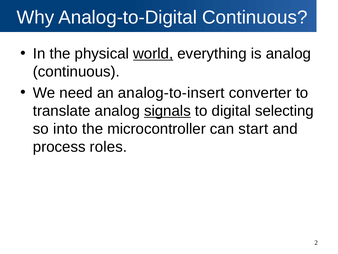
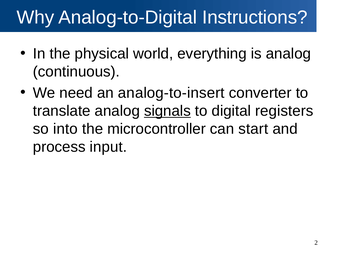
Analog-to-Digital Continuous: Continuous -> Instructions (255, 17)
world underline: present -> none (153, 54)
selecting: selecting -> registers (284, 111)
roles: roles -> input (108, 147)
